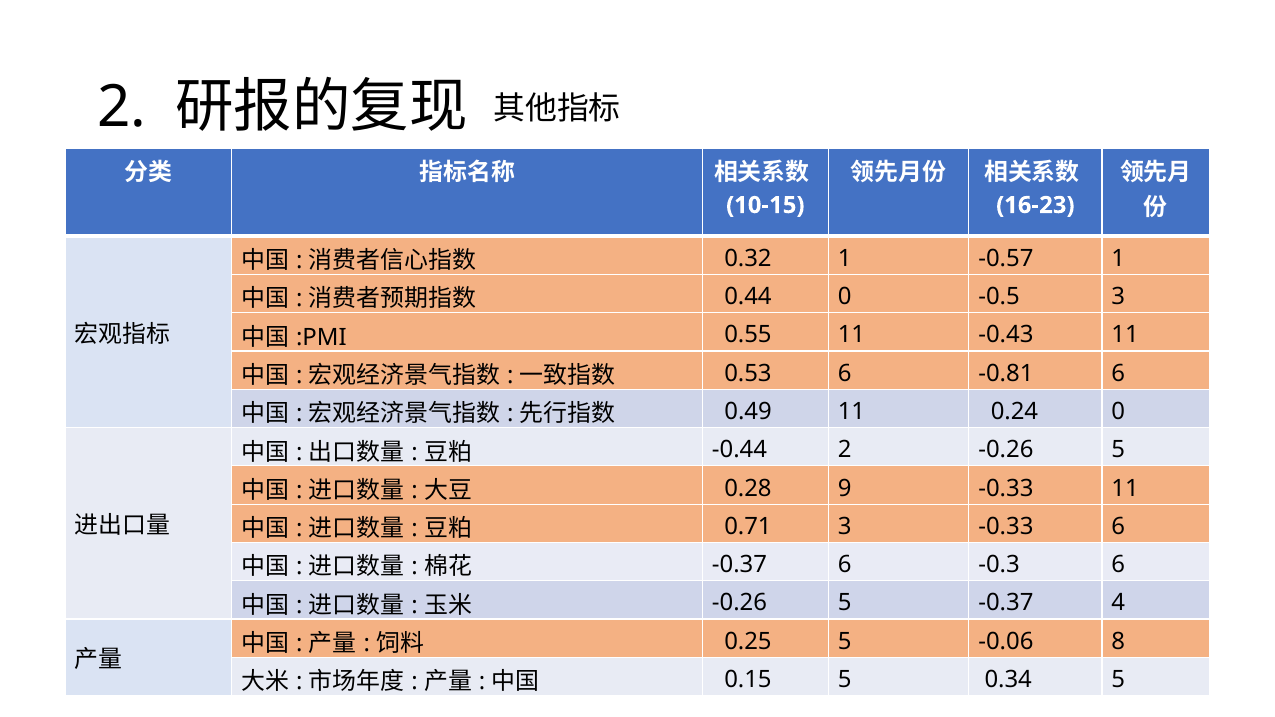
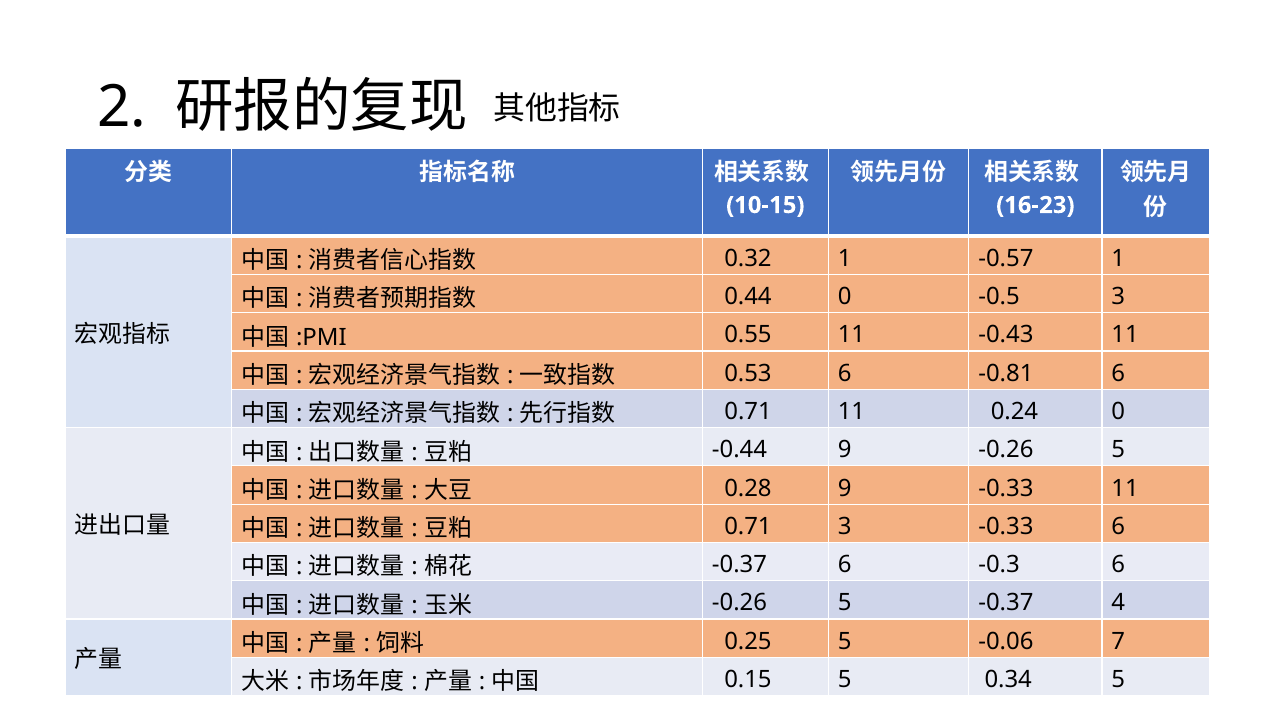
0.49: 0.49 -> 0.71 (748, 412)
-0.44 2: 2 -> 9 (845, 450)
8: 8 -> 7 (1118, 641)
